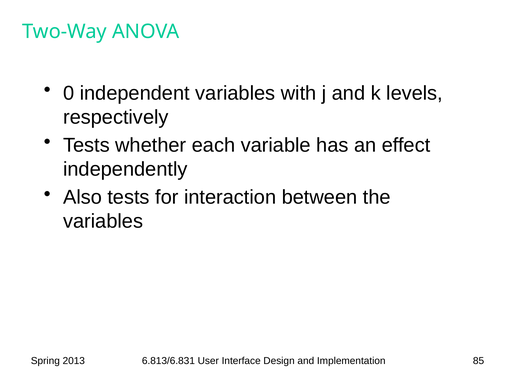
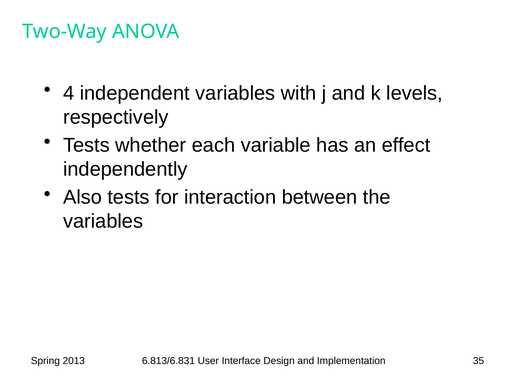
0: 0 -> 4 (69, 93)
85: 85 -> 35 (479, 361)
